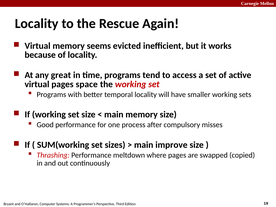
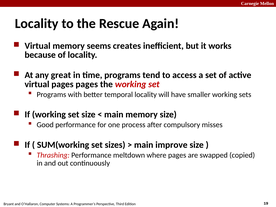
evicted: evicted -> creates (127, 46)
pages space: space -> pages (87, 84)
